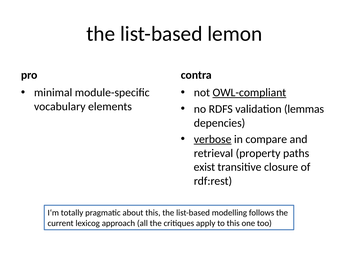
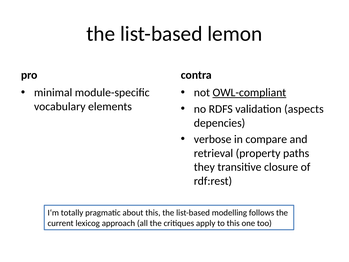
lemmas: lemmas -> aspects (304, 109)
verbose underline: present -> none (213, 139)
exist: exist -> they (204, 167)
